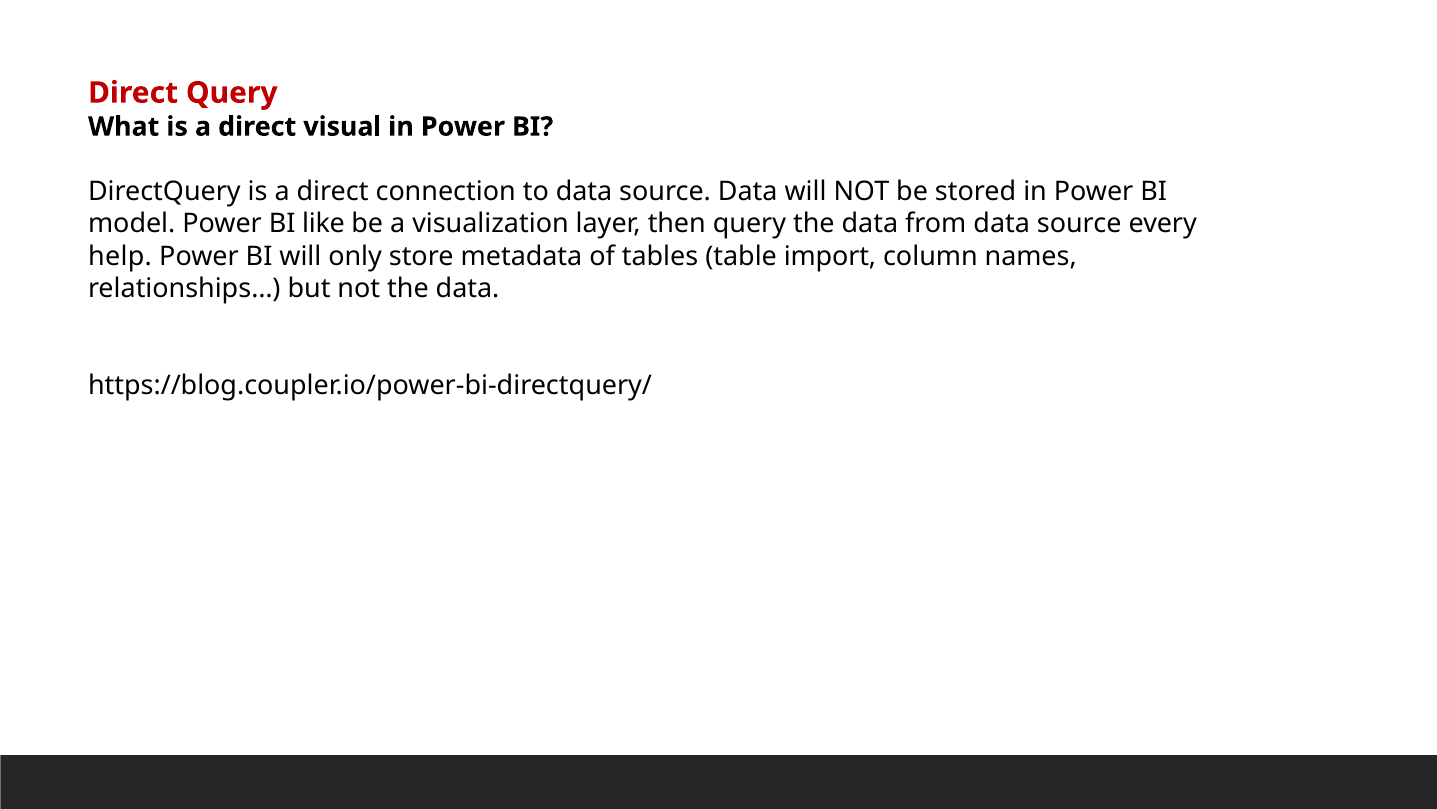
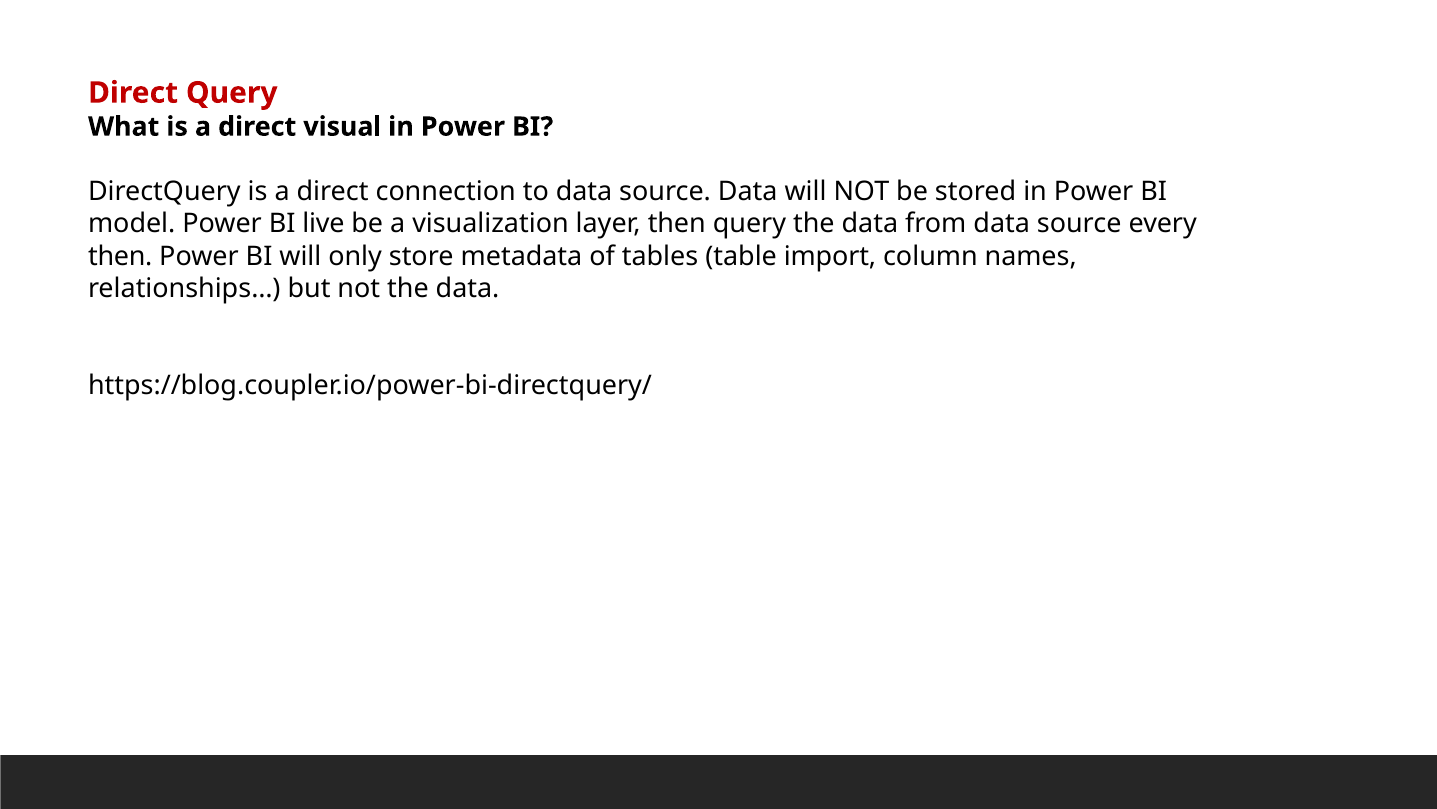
like: like -> live (324, 224)
help: help -> then (120, 256)
